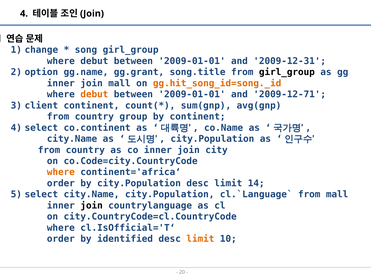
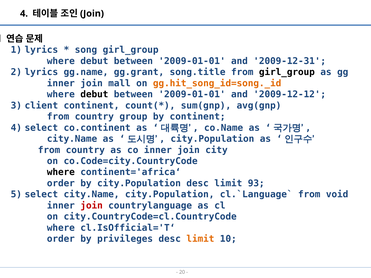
change: change -> lyrics (41, 50)
option: option -> lyrics (41, 72)
debut colour: orange -> black (94, 94)
2009-12-71: 2009-12-71 -> 2009-12-12 (290, 94)
where colour: orange -> black (61, 172)
14: 14 -> 93 (256, 183)
from mall: mall -> void (337, 195)
join colour: black -> red (92, 206)
identified: identified -> privileges (125, 239)
